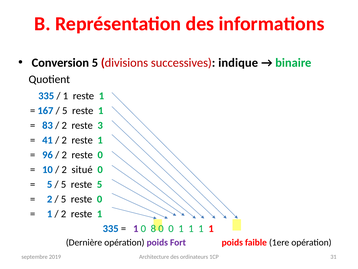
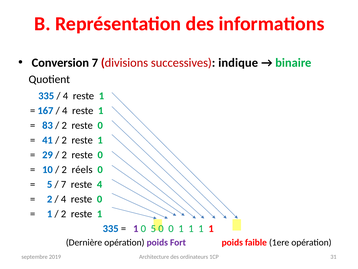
Conversion 5: 5 -> 7 (95, 63)
1: 1 -> 4 (66, 96)
5: 5 -> 4 (65, 111)
3: 3 -> 0 (100, 125)
96: 96 -> 29 (48, 155)
situé: situé -> réels (82, 169)
5: 5 -> 7 (64, 184)
reste 5: 5 -> 4 (100, 184)
5: 5 -> 4 (64, 199)
0 8: 8 -> 5 (153, 228)
